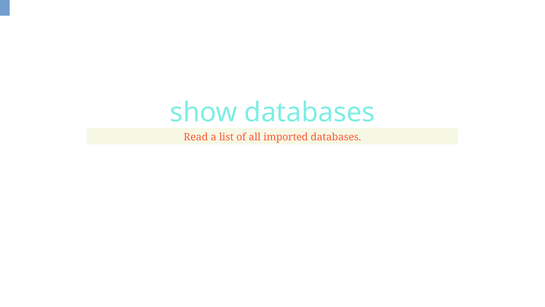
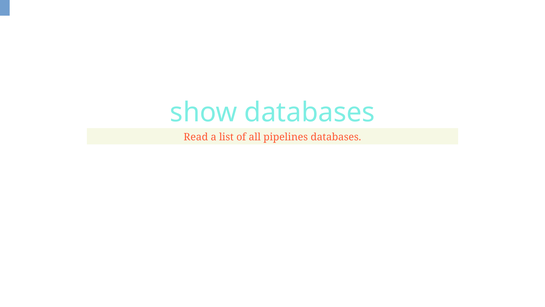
imported: imported -> pipelines (286, 137)
